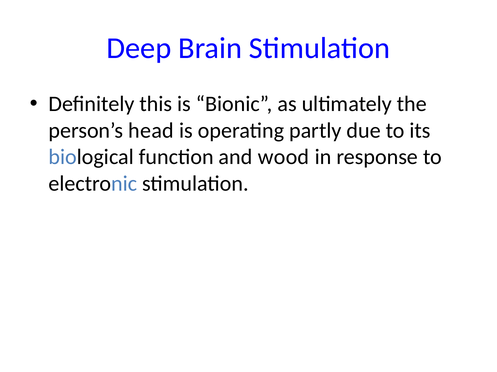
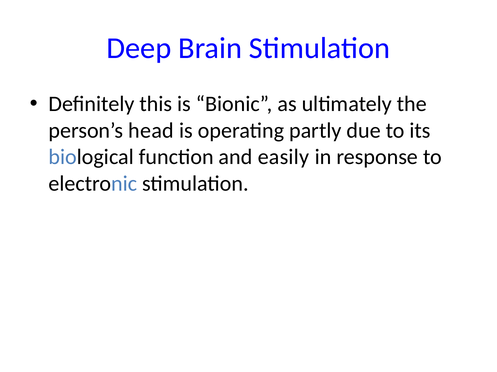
wood: wood -> easily (283, 157)
